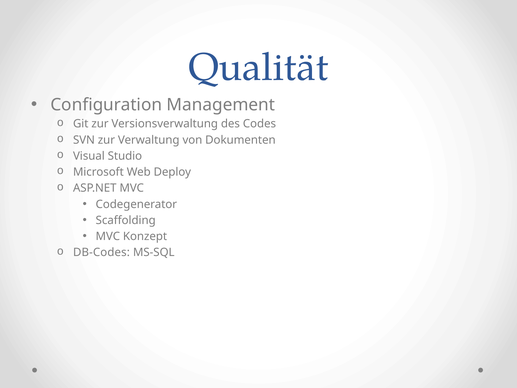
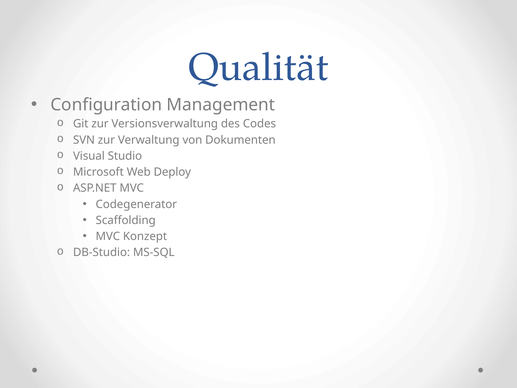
DB-Codes: DB-Codes -> DB-Studio (102, 252)
